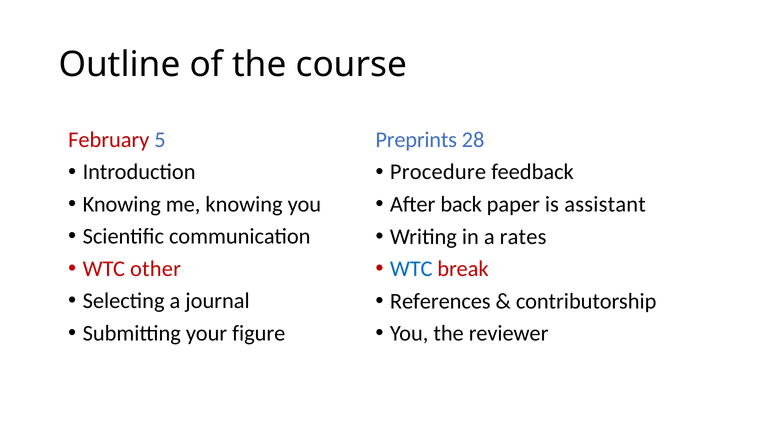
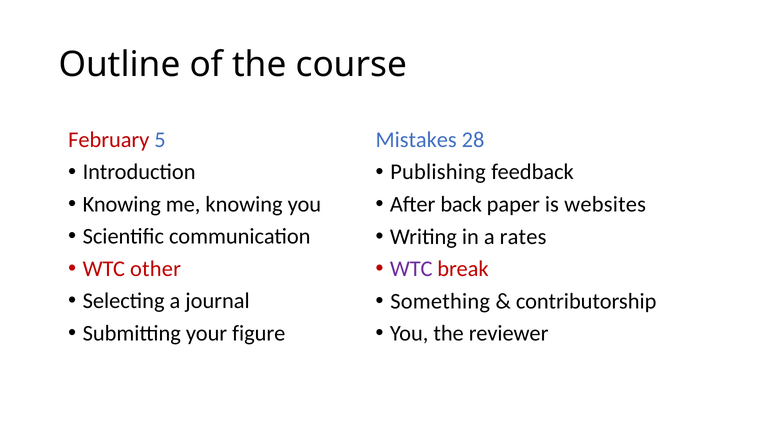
Preprints: Preprints -> Mistakes (416, 140)
Procedure: Procedure -> Publishing (438, 172)
assistant: assistant -> websites (605, 204)
WTC colour: blue -> purple (411, 269)
References: References -> Something (440, 301)
